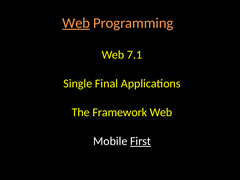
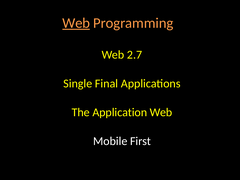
7.1: 7.1 -> 2.7 (135, 55)
Framework: Framework -> Application (120, 112)
First underline: present -> none (141, 141)
